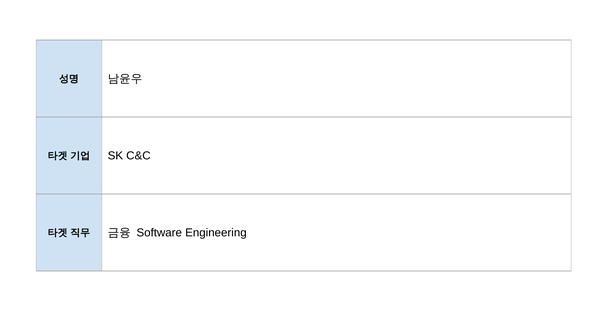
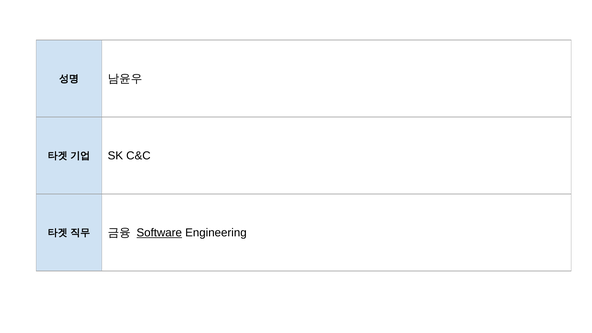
Software underline: none -> present (159, 233)
